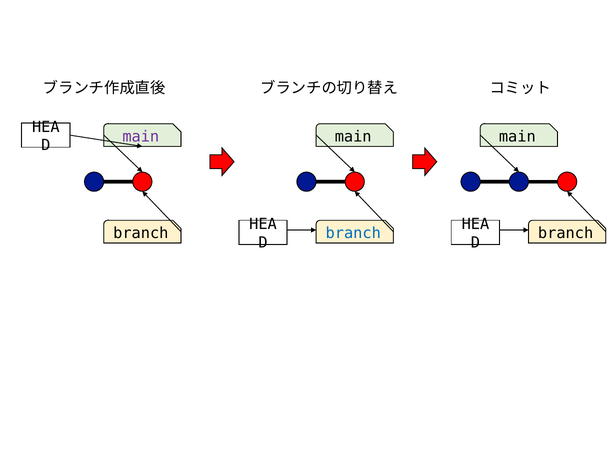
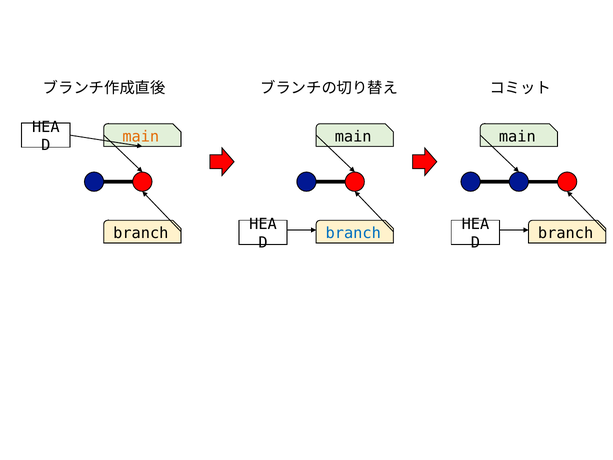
main colour: purple -> orange (141, 137)
